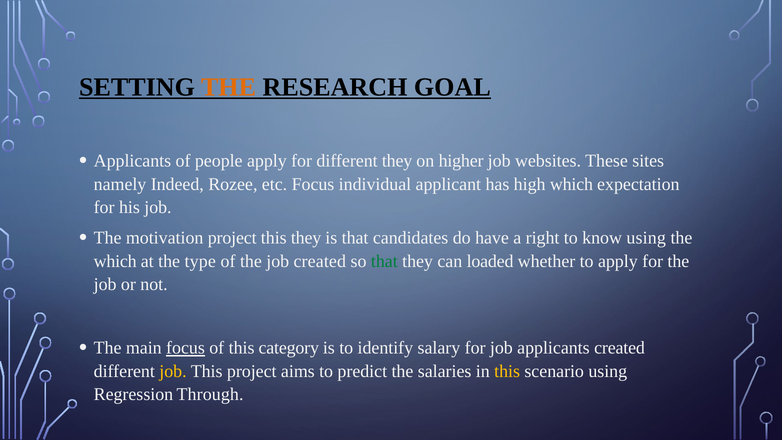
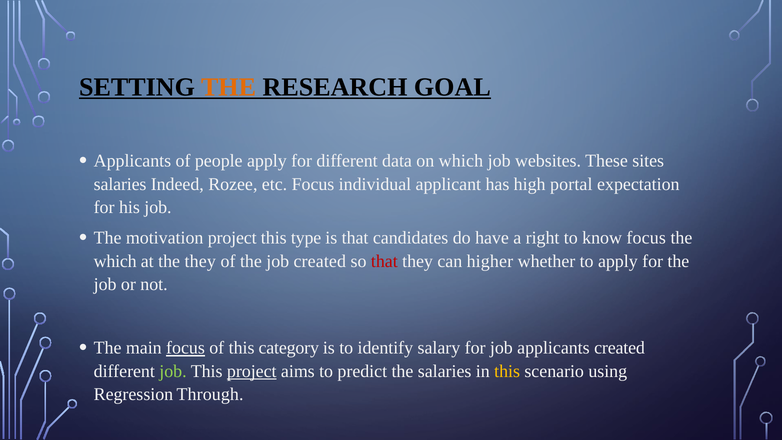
different they: they -> data (397, 161)
on higher: higher -> which (461, 161)
namely: namely -> salaries (120, 184)
high which: which -> portal (571, 184)
this they: they -> type (306, 238)
know using: using -> focus (646, 238)
the type: type -> they (200, 261)
that colour: green -> red (384, 261)
loaded: loaded -> higher (490, 261)
job colour: yellow -> light green (173, 371)
project underline: none -> present (252, 371)
